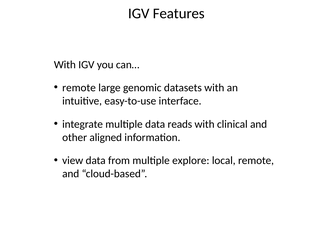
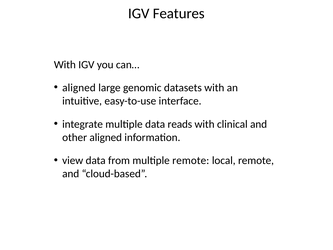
remote: remote -> aligned (79, 88)
multiple explore: explore -> remote (191, 160)
